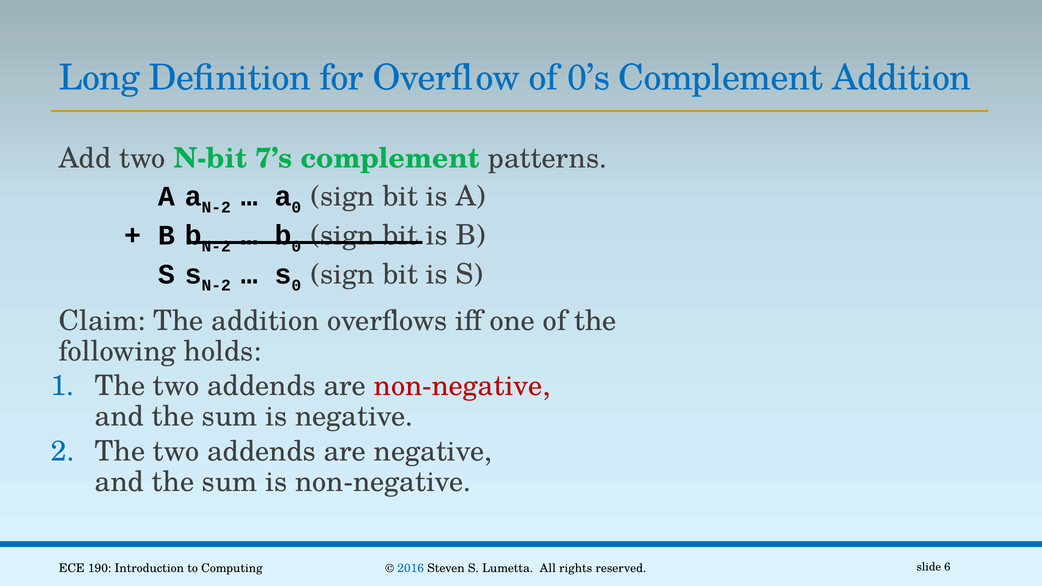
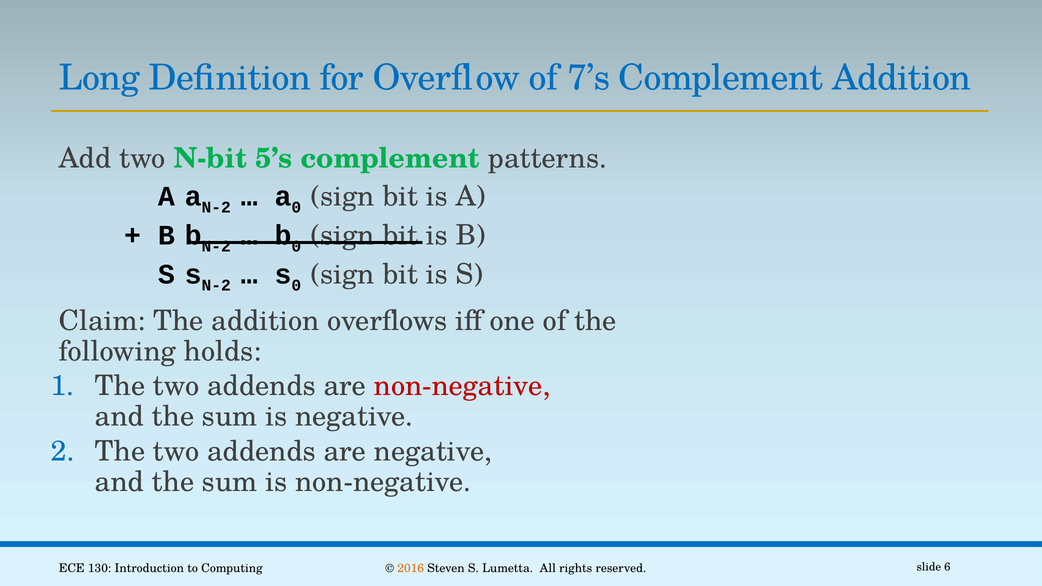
0’s: 0’s -> 7’s (589, 78)
7’s: 7’s -> 5’s (274, 158)
190: 190 -> 130 (100, 568)
2016 colour: blue -> orange (411, 568)
